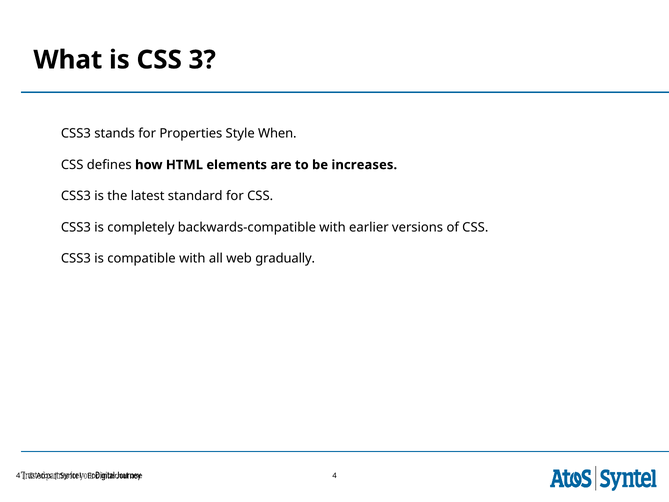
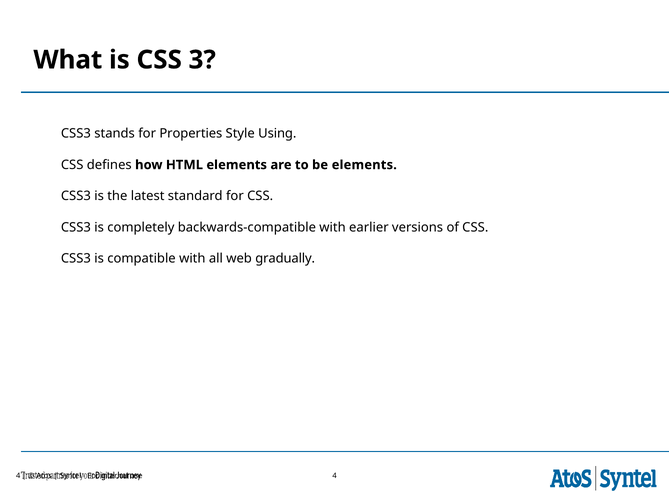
When: When -> Using (277, 134)
be increases: increases -> elements (364, 165)
